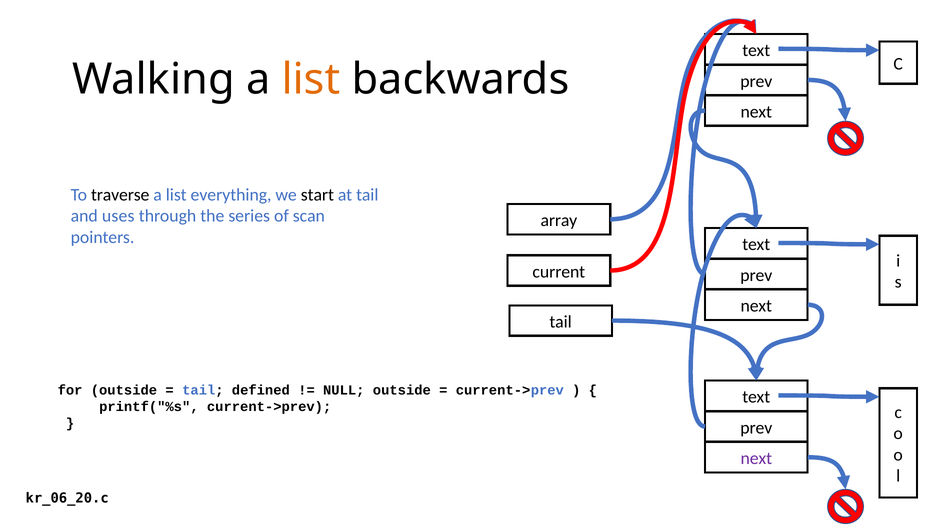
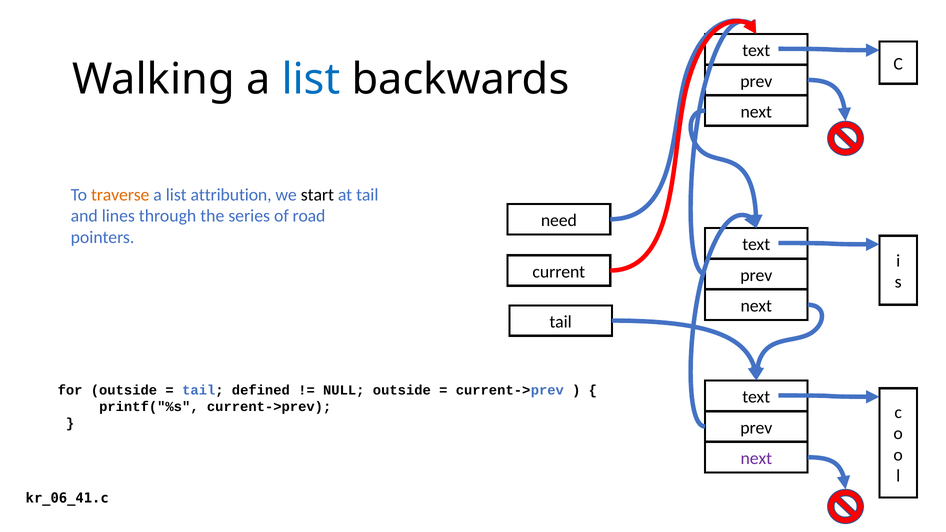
list colour: orange -> blue (311, 79)
traverse colour: black -> orange (120, 195)
everything: everything -> attribution (231, 195)
uses: uses -> lines (118, 216)
scan: scan -> road (309, 216)
array: array -> need (559, 221)
kr_06_20.c: kr_06_20.c -> kr_06_41.c (67, 498)
